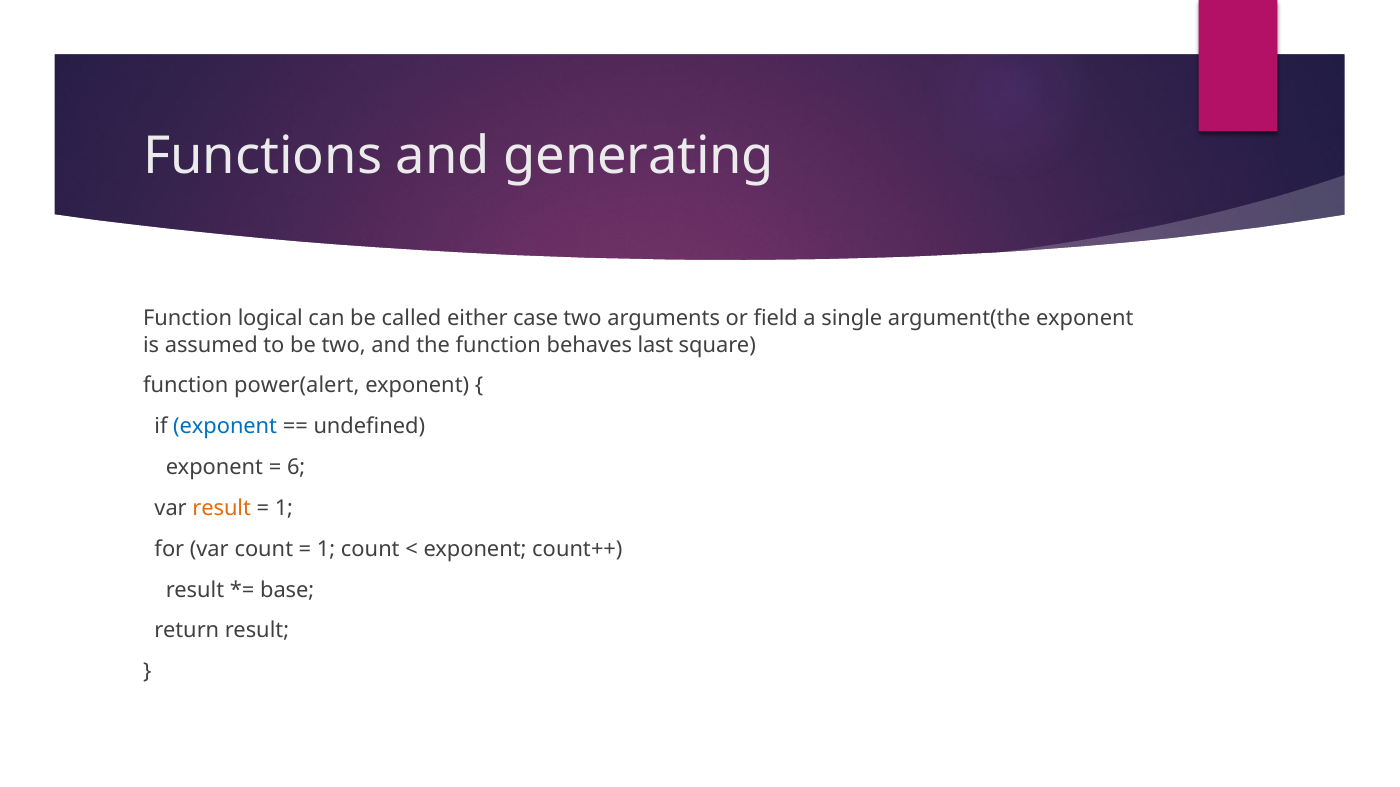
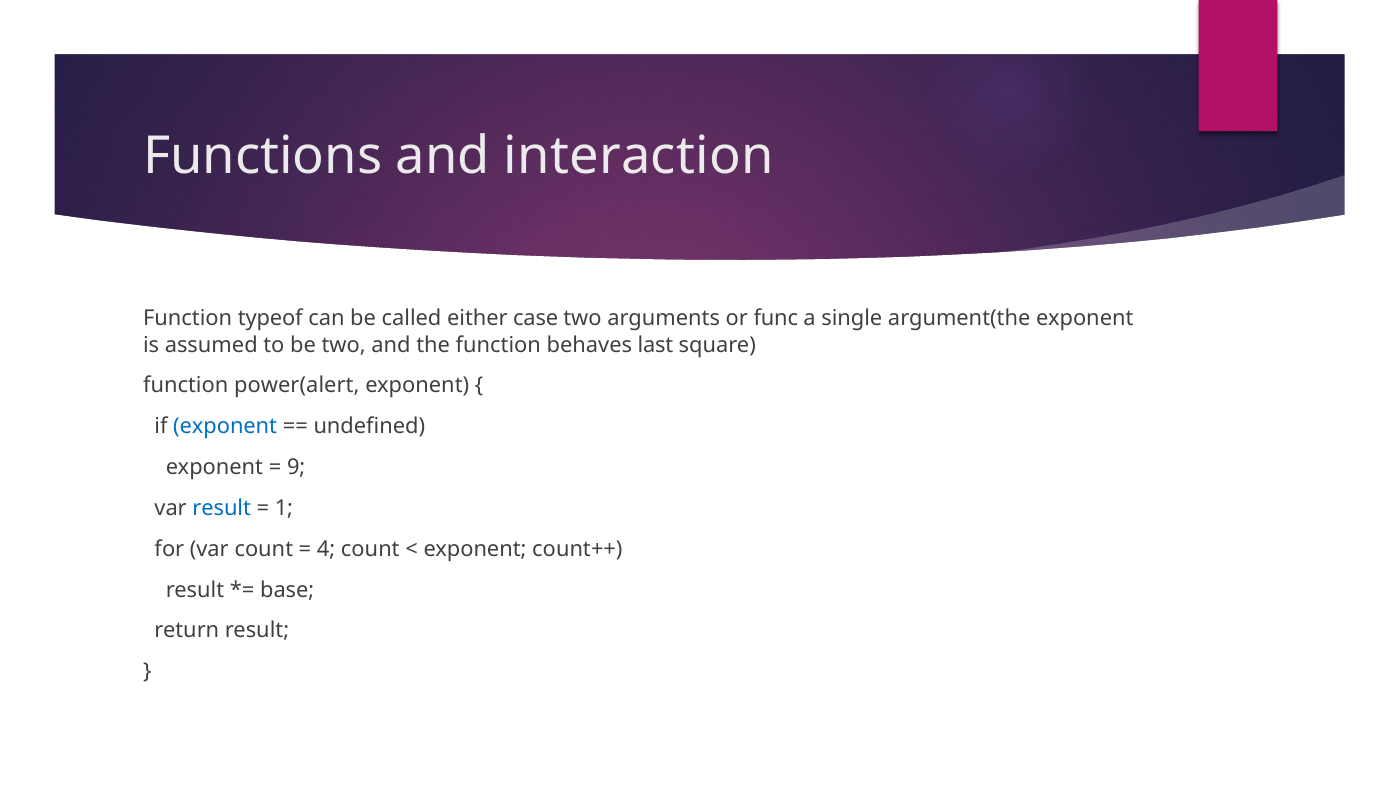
generating: generating -> interaction (639, 156)
logical: logical -> typeof (270, 319)
field: field -> func (776, 319)
6: 6 -> 9 (296, 468)
result colour: orange -> blue (222, 508)
1: 1 -> 4 (326, 549)
